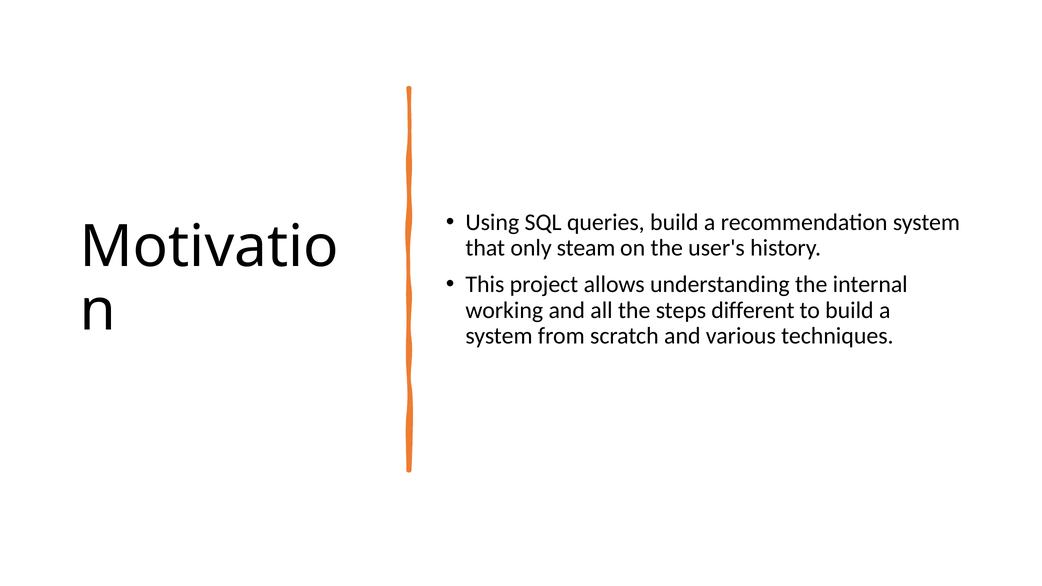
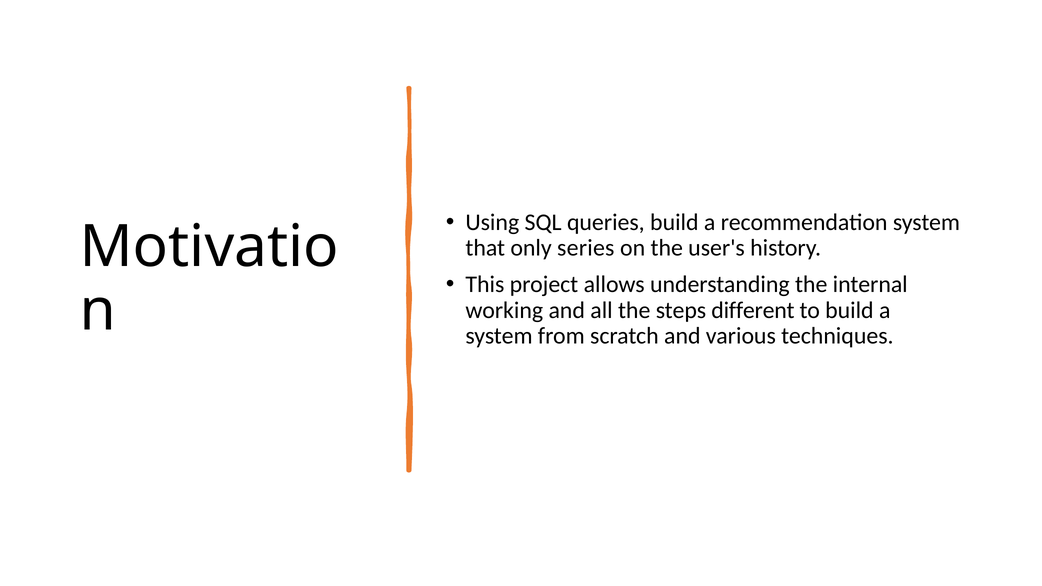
steam: steam -> series (586, 248)
